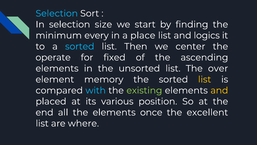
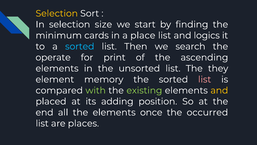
Selection colour: light blue -> yellow (57, 13)
every: every -> cards (97, 35)
center: center -> search (190, 46)
fixed: fixed -> print (115, 57)
over: over -> they (218, 68)
list colour: yellow -> pink (205, 79)
with colour: light blue -> light green (96, 90)
various: various -> adding (117, 101)
excellent: excellent -> occurred (207, 112)
where: where -> places (83, 123)
